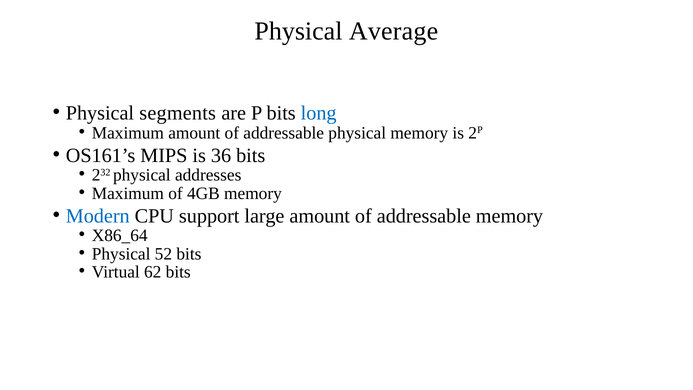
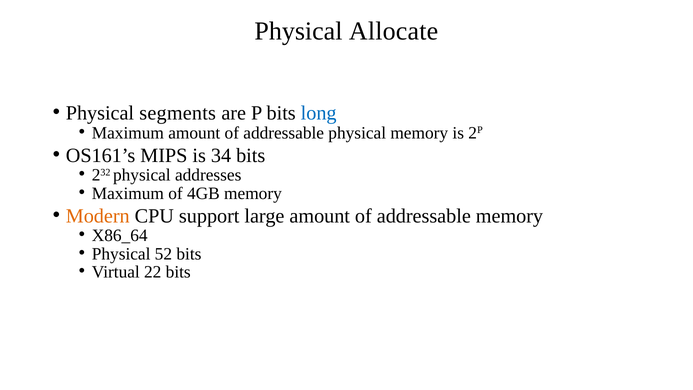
Average: Average -> Allocate (394, 31)
36: 36 -> 34 (221, 156)
Modern colour: blue -> orange (98, 216)
62: 62 -> 22 (153, 272)
